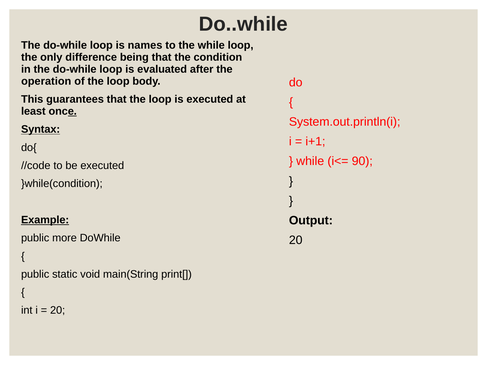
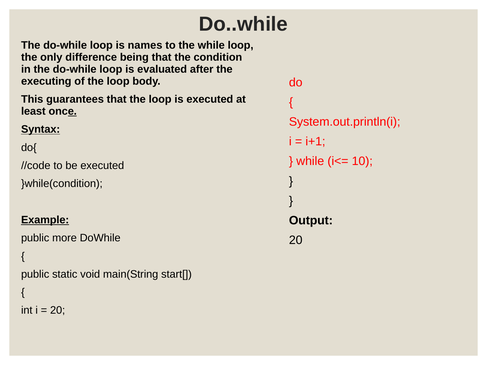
operation: operation -> executing (46, 81)
90: 90 -> 10 (362, 161)
print[: print[ -> start[ (176, 274)
